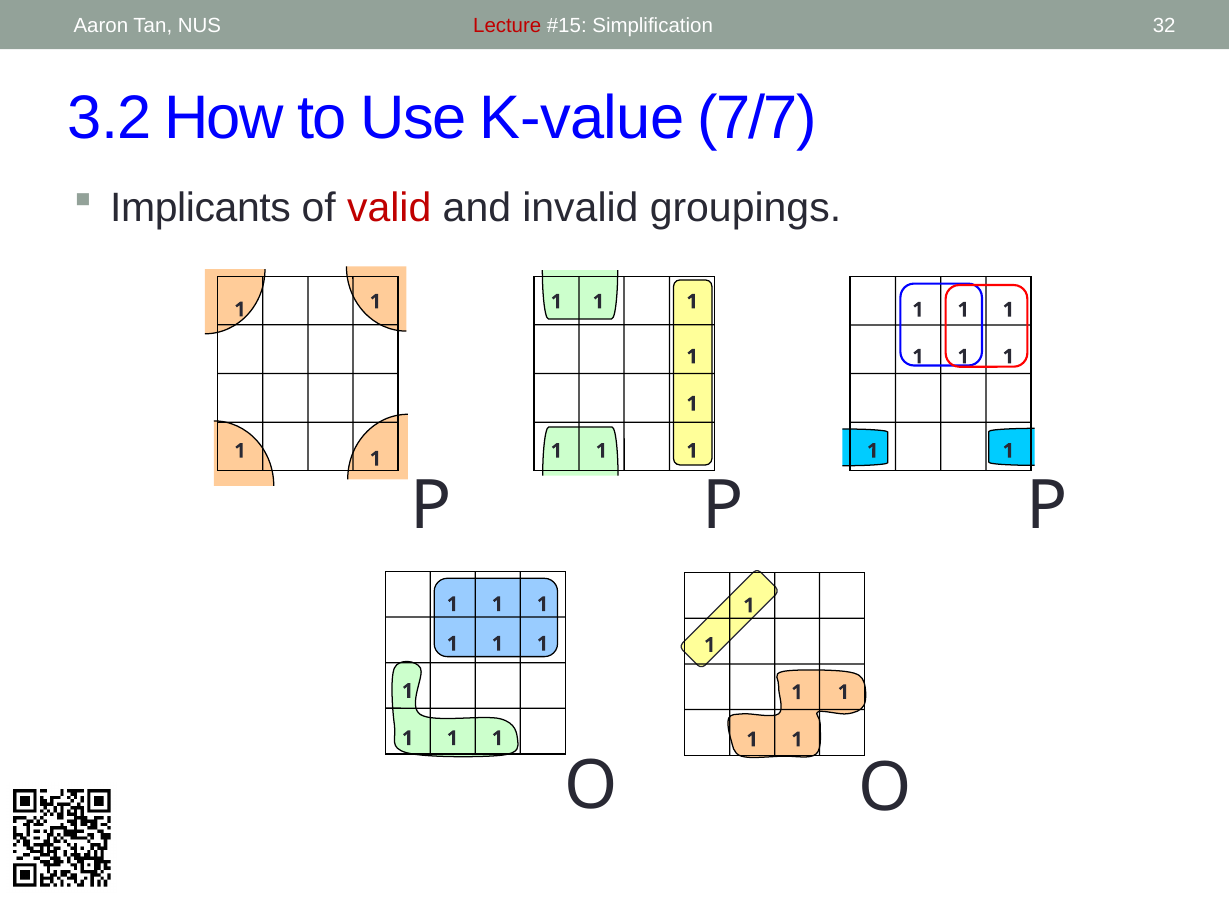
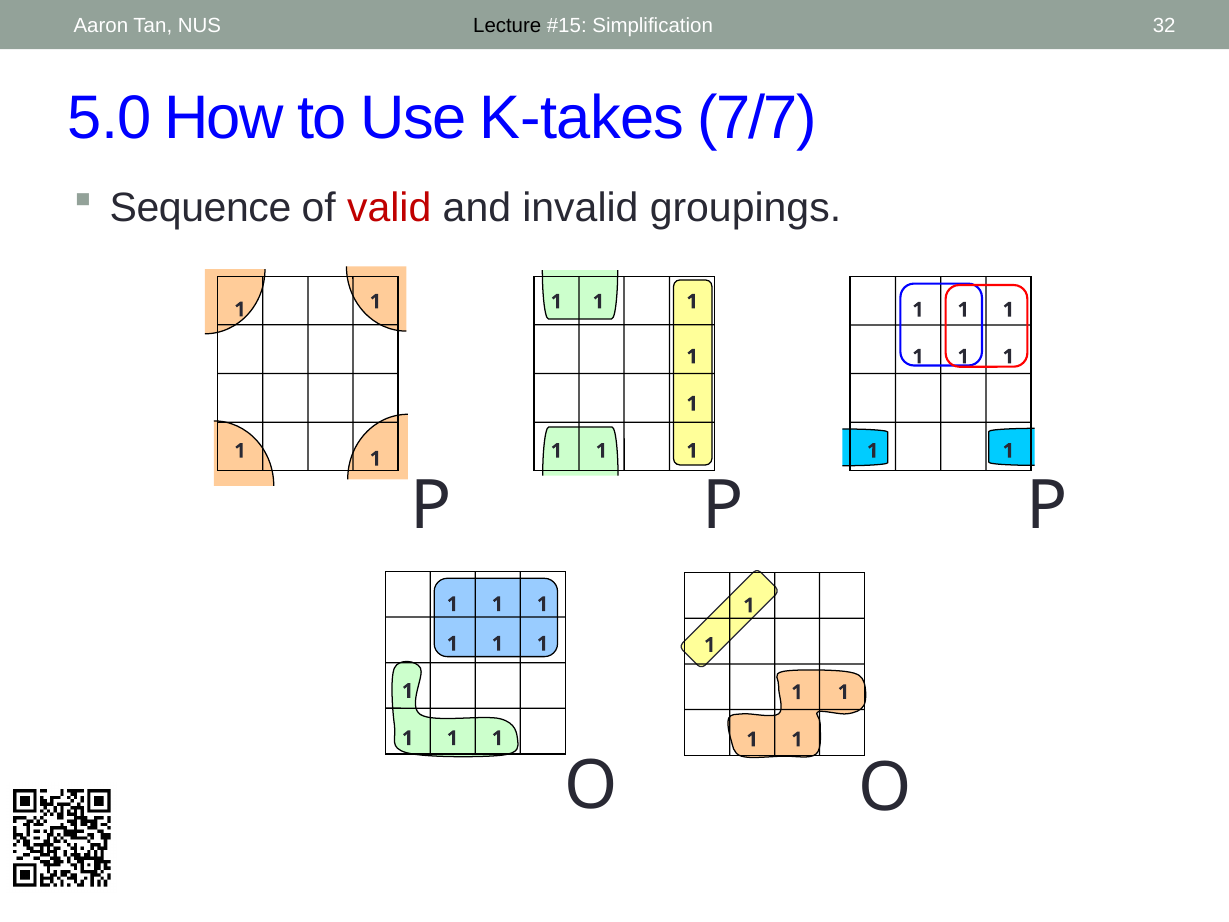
Lecture colour: red -> black (507, 26)
3.2: 3.2 -> 5.0 (110, 118)
K-value: K-value -> K-takes (582, 118)
Implicants: Implicants -> Sequence (201, 208)
